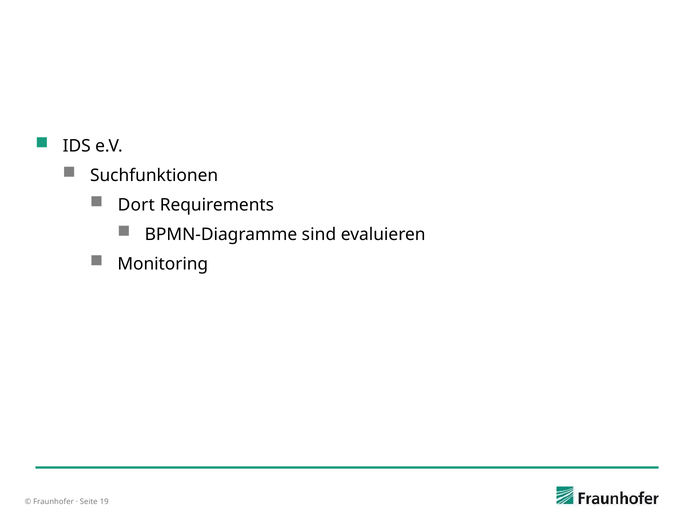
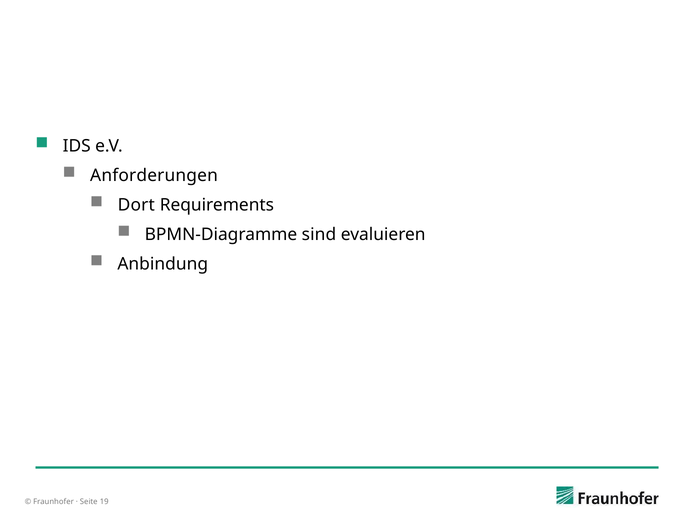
Suchfunktionen: Suchfunktionen -> Anforderungen (154, 176)
Monitoring: Monitoring -> Anbindung (163, 264)
